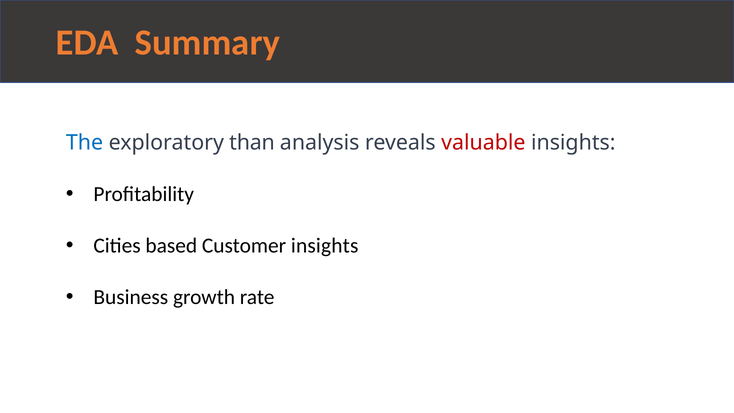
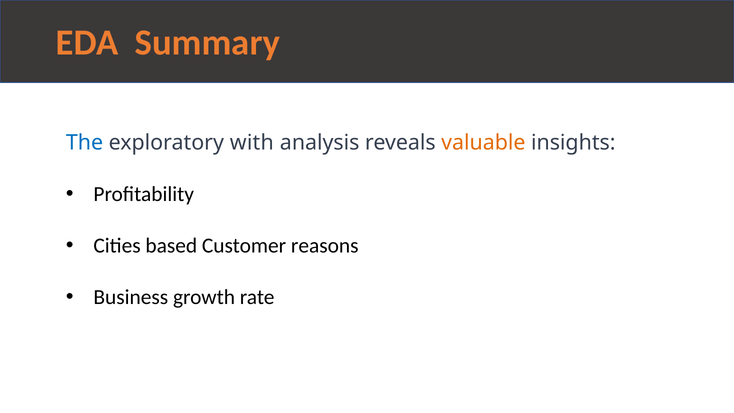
than: than -> with (252, 143)
valuable colour: red -> orange (483, 143)
Customer insights: insights -> reasons (325, 246)
